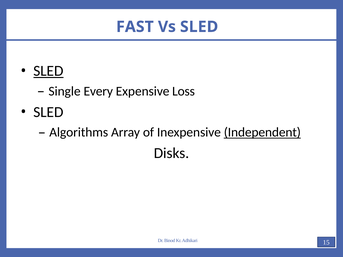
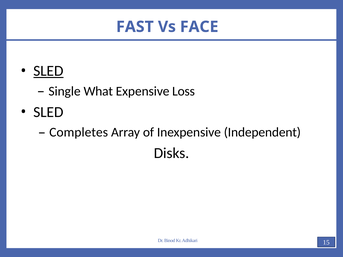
Vs SLED: SLED -> FACE (199, 27)
Every: Every -> What (98, 91)
Algorithms: Algorithms -> Completes (79, 132)
Independent underline: present -> none (262, 132)
